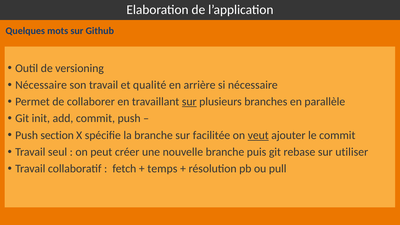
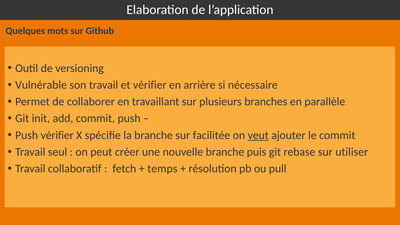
Nécessaire: Nécessaire -> Vulnérable (41, 85)
et qualité: qualité -> vérifier (150, 85)
sur underline: present -> none (189, 102)
Push section: section -> vérifier (57, 135)
